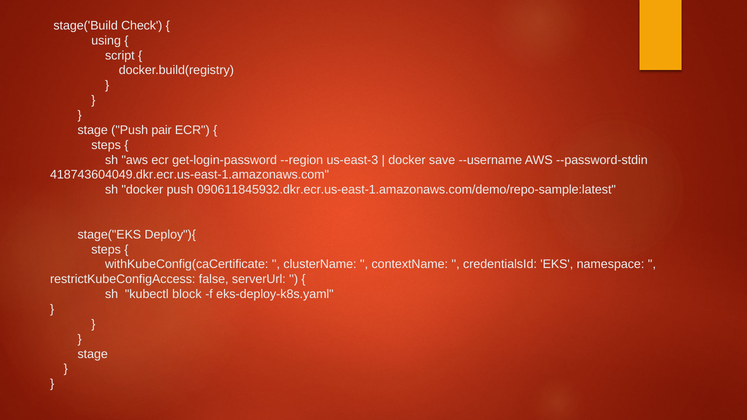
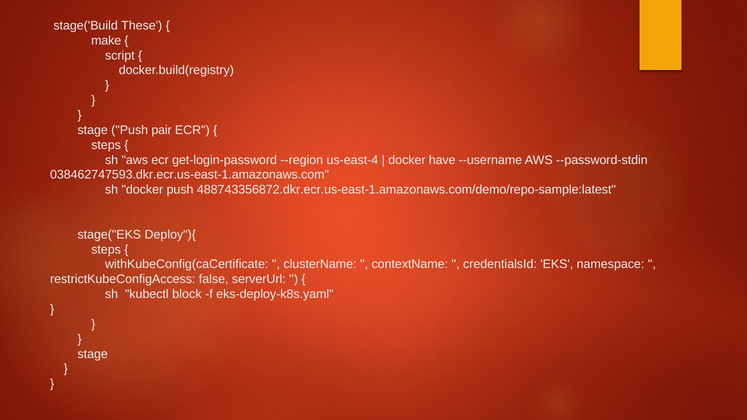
Check: Check -> These (142, 26)
using: using -> make (106, 41)
us-east-3: us-east-3 -> us-east-4 (352, 160)
save: save -> have (442, 160)
418743604049.dkr.ecr.us-east-1.amazonaws.com: 418743604049.dkr.ecr.us-east-1.amazonaws.com -> 038462747593.dkr.ecr.us-east-1.amazonaws.com (189, 175)
090611845932.dkr.ecr.us-east-1.amazonaws.com/demo/repo-sample:latest: 090611845932.dkr.ecr.us-east-1.amazonaws.com/demo/repo-sample:latest -> 488743356872.dkr.ecr.us-east-1.amazonaws.com/demo/repo-sample:latest (406, 190)
